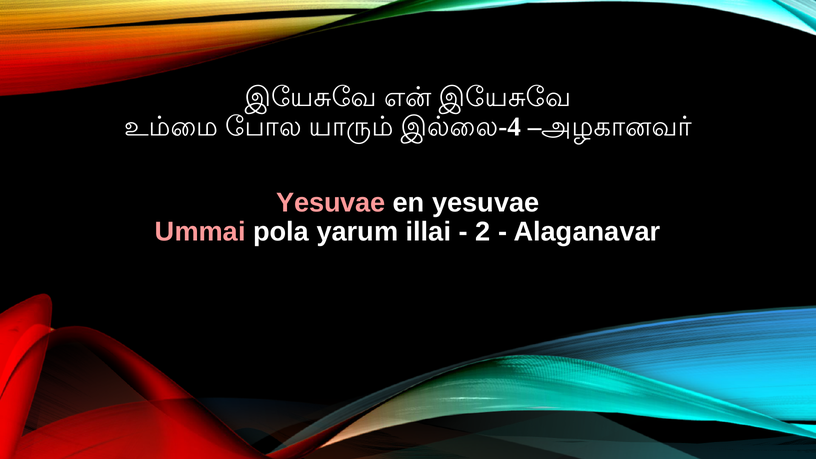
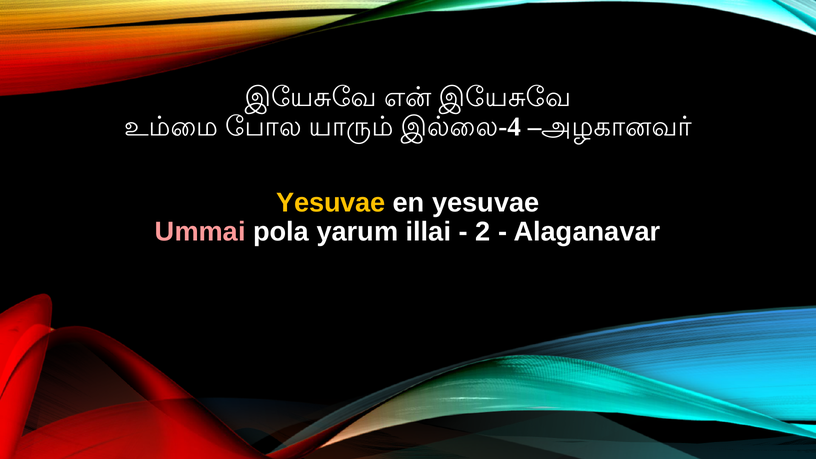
Yesuvae colour: pink -> yellow (331, 203)
